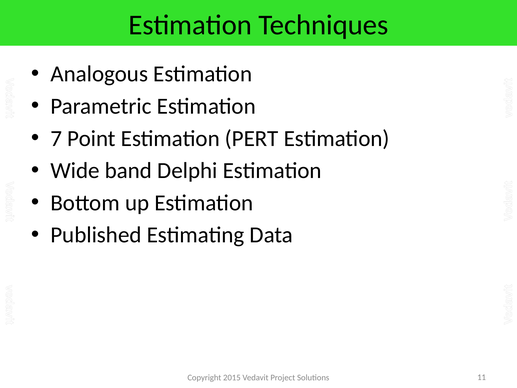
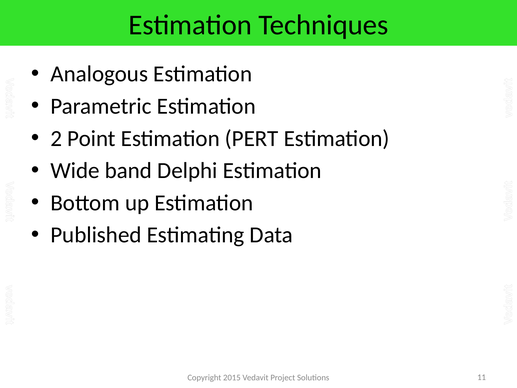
7: 7 -> 2 (56, 138)
